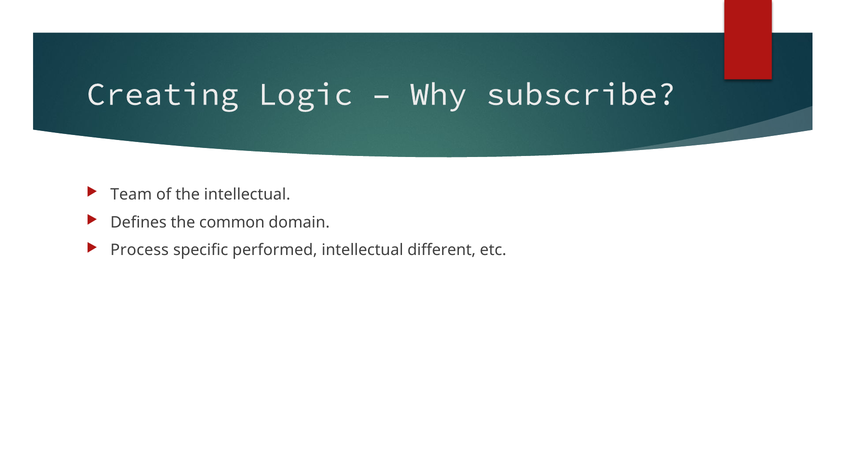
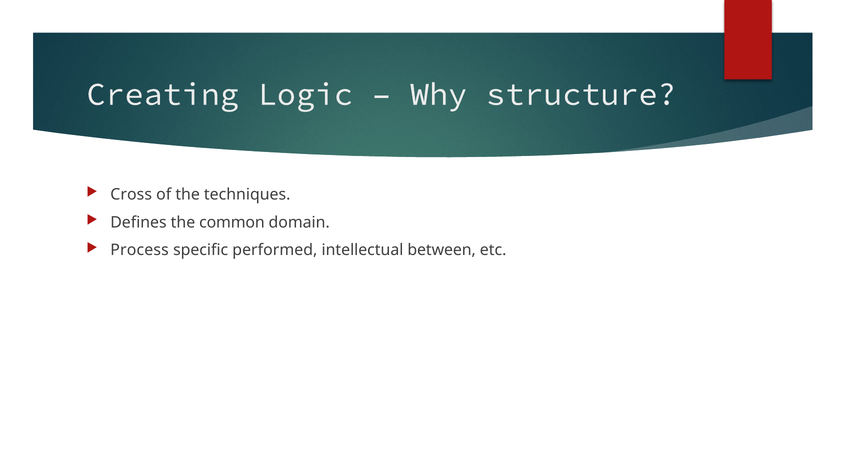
subscribe: subscribe -> structure (581, 94)
Team: Team -> Cross (131, 194)
the intellectual: intellectual -> techniques (247, 194)
different: different -> between (442, 250)
